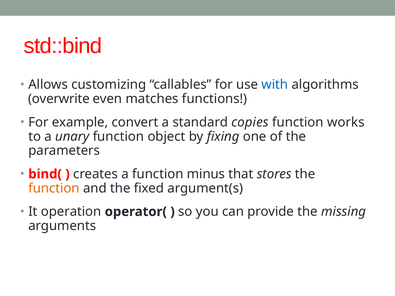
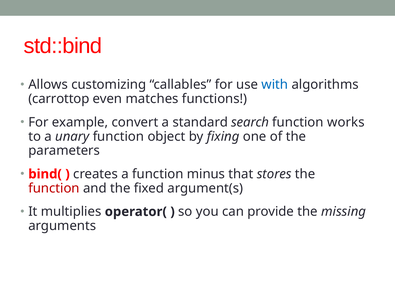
overwrite: overwrite -> carrottop (59, 99)
copies: copies -> search (250, 122)
function colour: orange -> red (54, 188)
operation: operation -> multiplies (71, 212)
